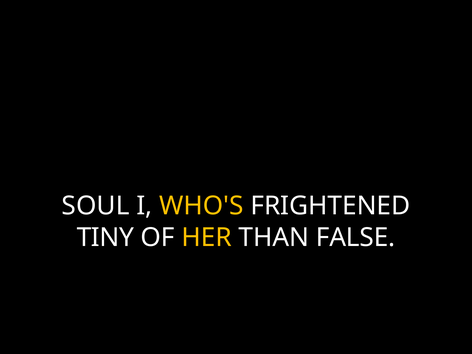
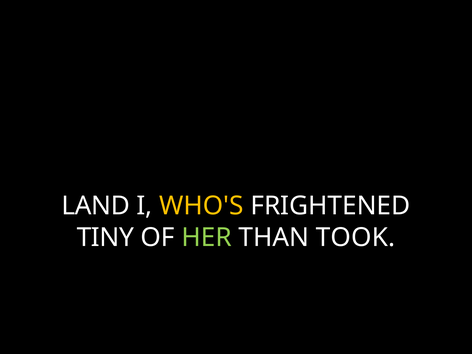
SOUL: SOUL -> LAND (96, 206)
HER colour: yellow -> light green (207, 237)
FALSE: FALSE -> TOOK (355, 237)
